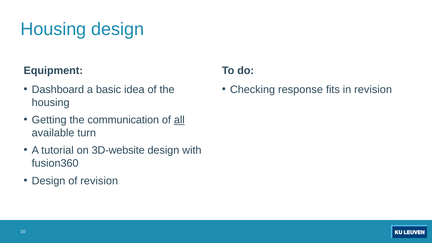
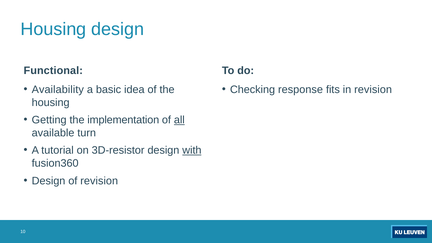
Equipment: Equipment -> Functional (53, 70)
Dashboard: Dashboard -> Availability (58, 90)
communication: communication -> implementation (123, 120)
3D-website: 3D-website -> 3D-resistor (118, 150)
with underline: none -> present (192, 150)
